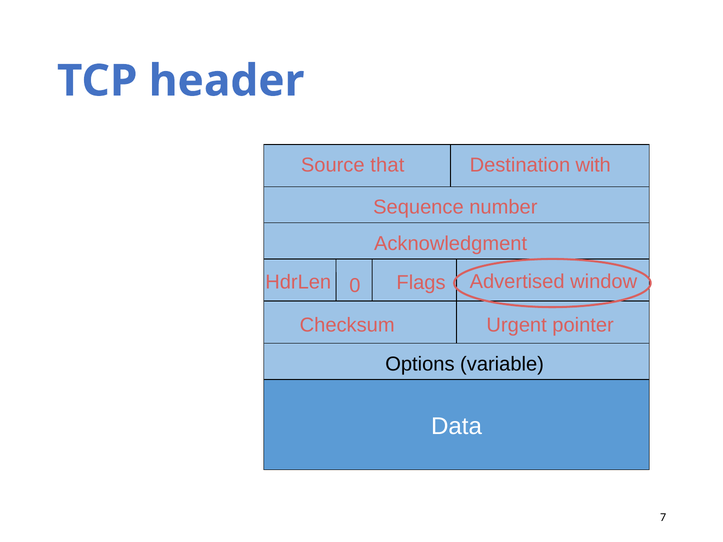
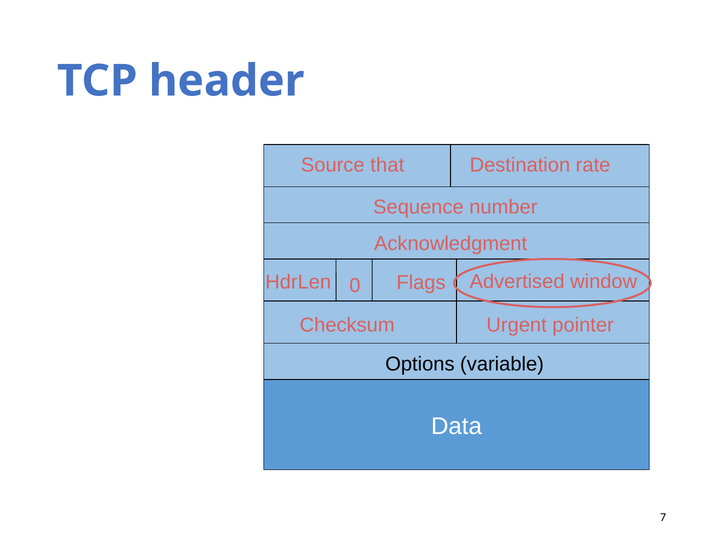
with: with -> rate (593, 165)
